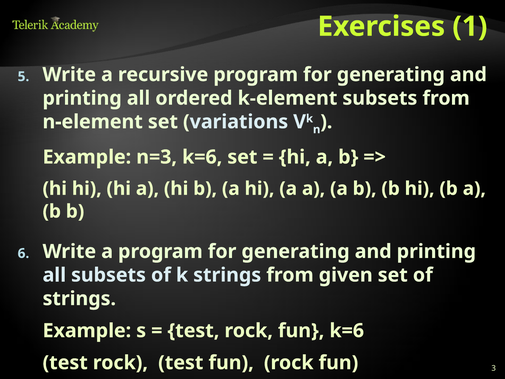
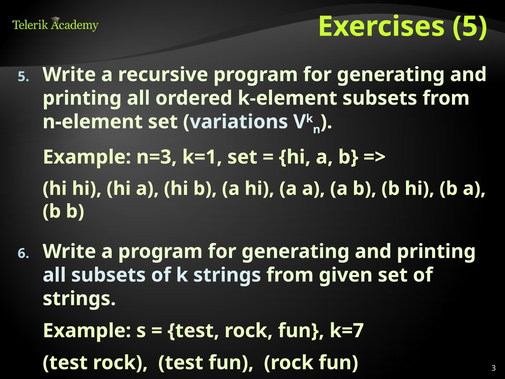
Exercises 1: 1 -> 5 (470, 27)
n=3 k=6: k=6 -> k=1 (202, 157)
fun k=6: k=6 -> k=7 (347, 330)
